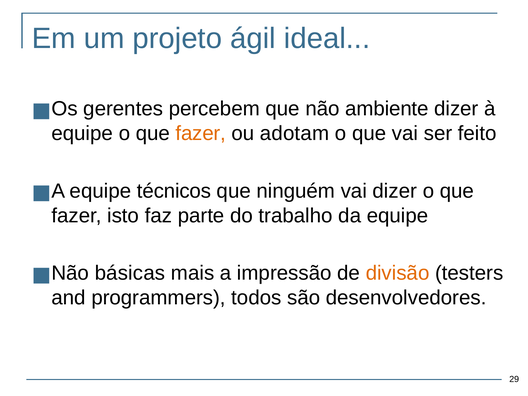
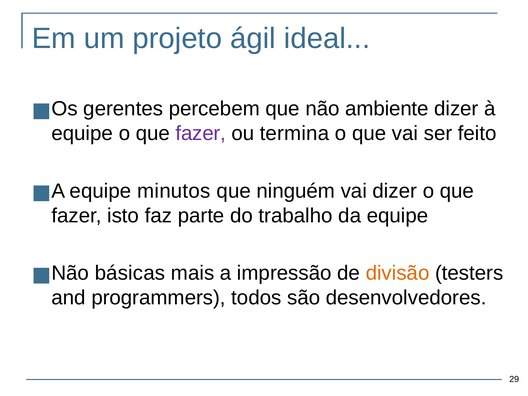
fazer colour: orange -> purple (201, 133)
adotam: adotam -> termina (295, 133)
técnicos: técnicos -> minutos (174, 191)
